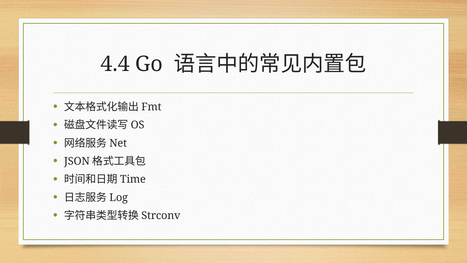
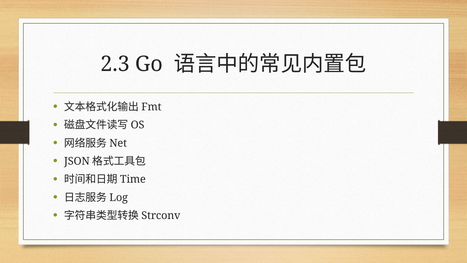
4.4: 4.4 -> 2.3 (115, 64)
